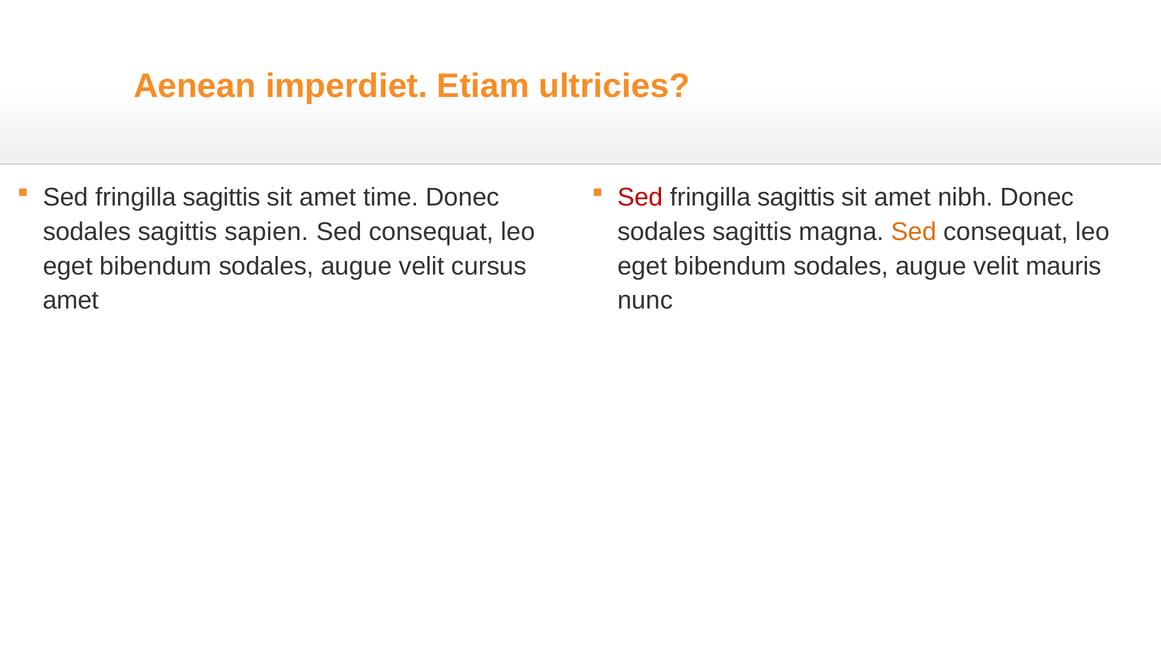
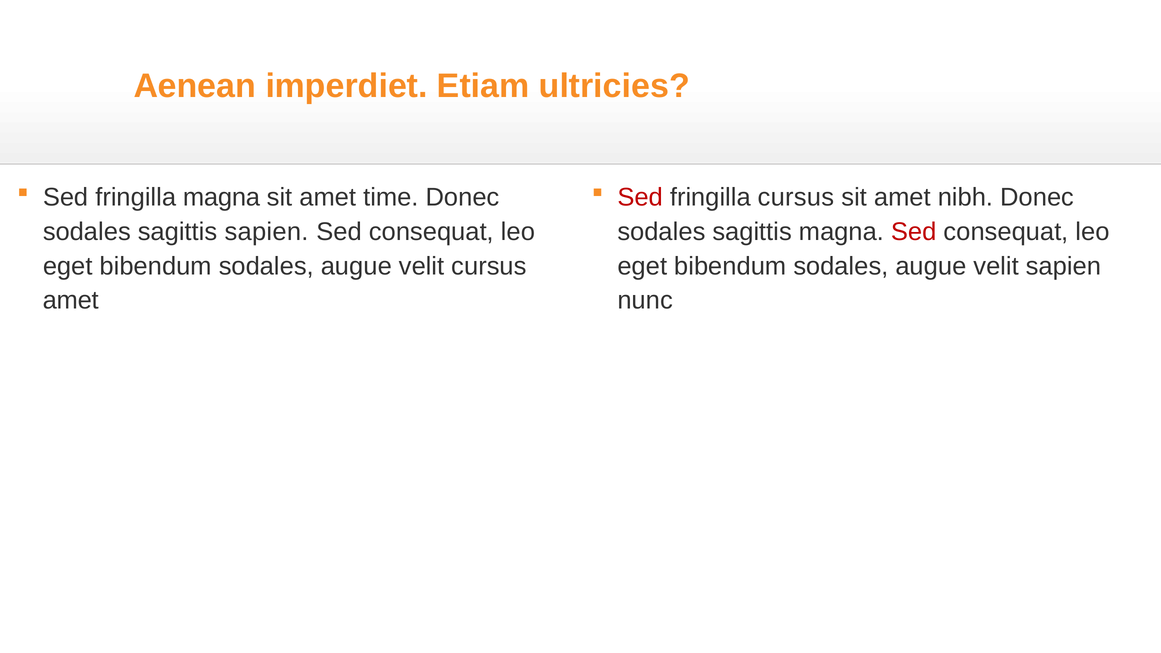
sagittis: sagittis -> magna (222, 197)
sagittis: sagittis -> cursus (796, 197)
Sed colour: orange -> red (914, 232)
velit mauris: mauris -> sapien (1063, 266)
